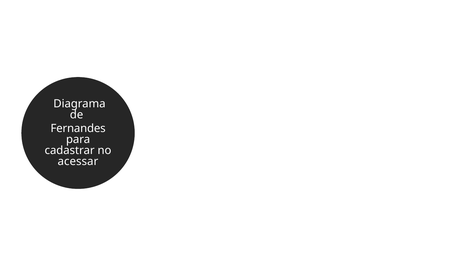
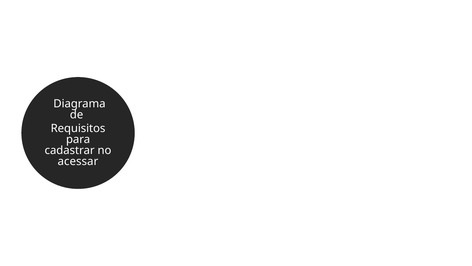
Fernandes: Fernandes -> Requisitos (78, 128)
